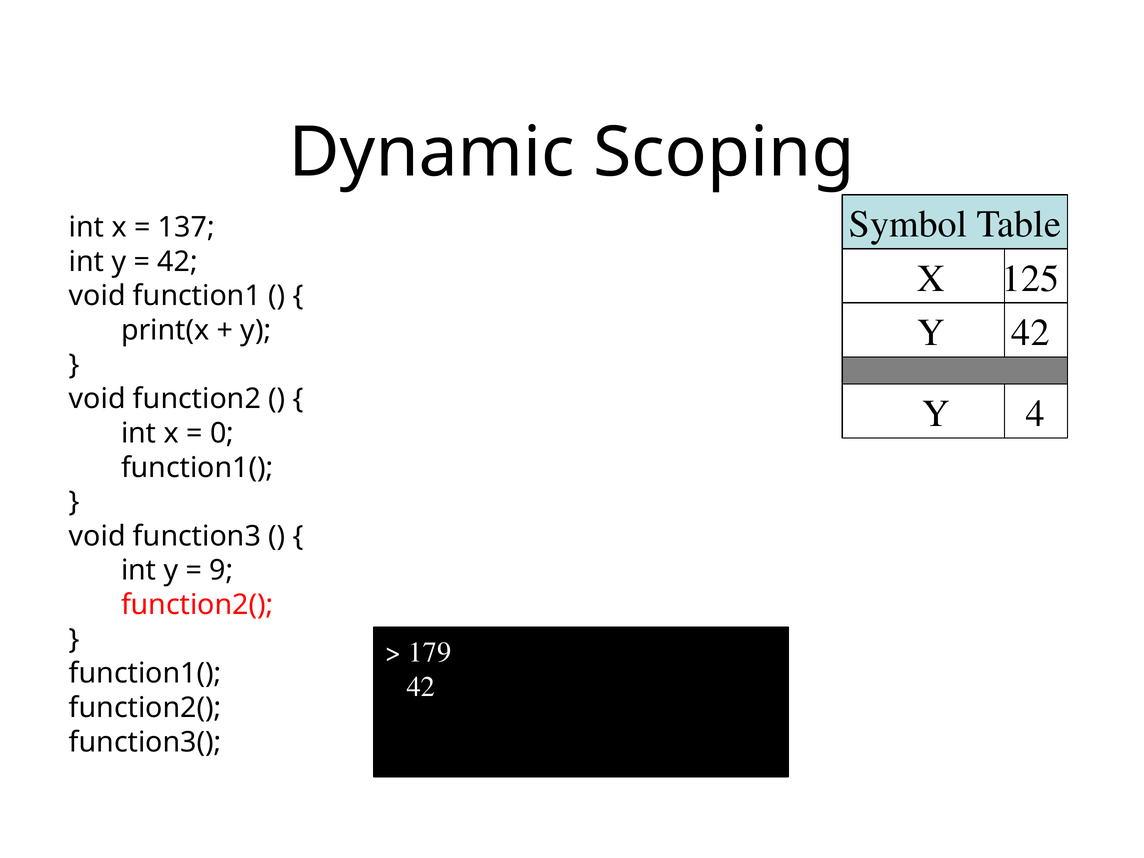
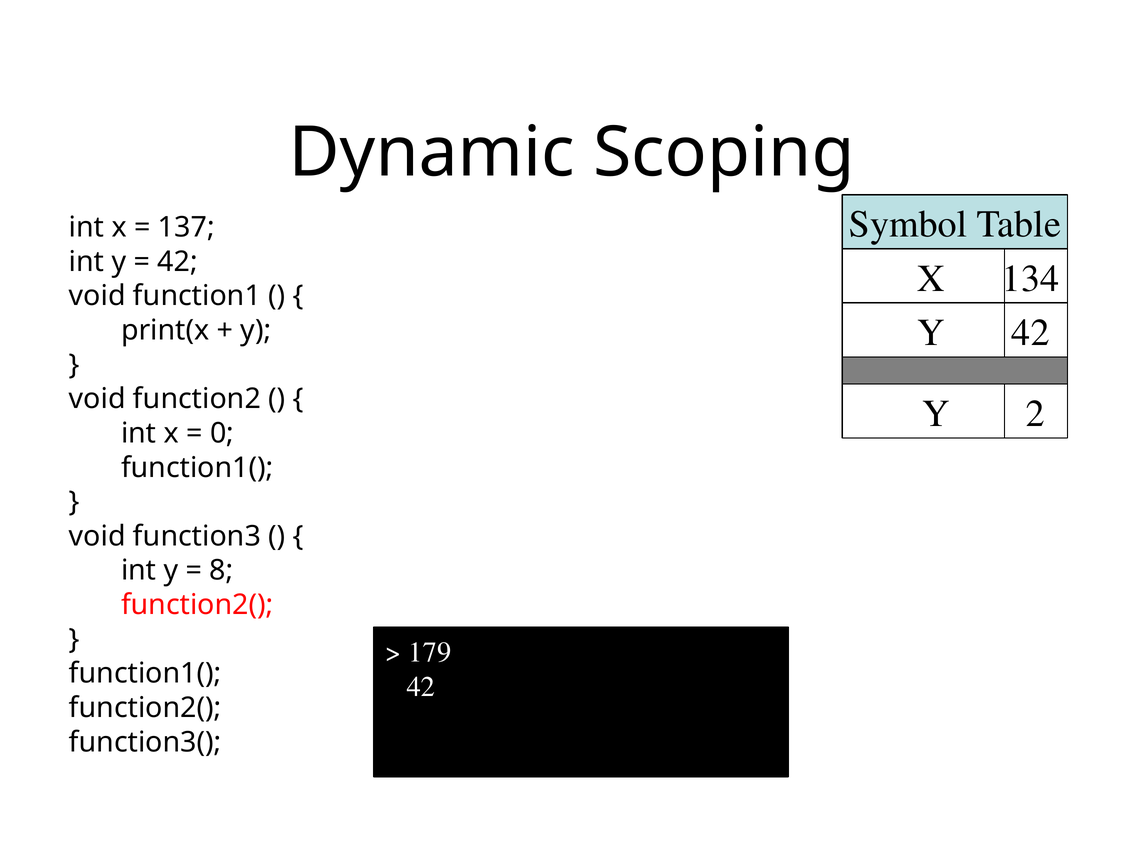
125: 125 -> 134 (1031, 279)
4: 4 -> 2 (1035, 414)
9: 9 -> 8 (221, 571)
